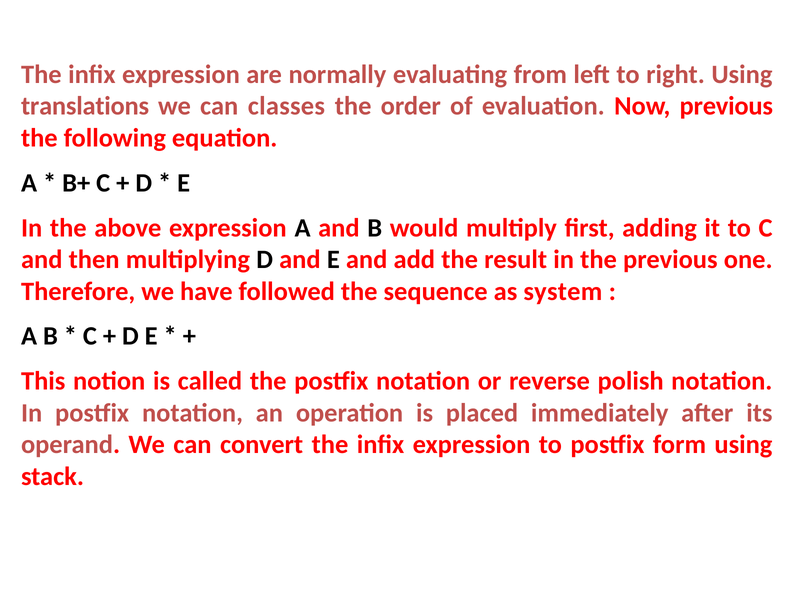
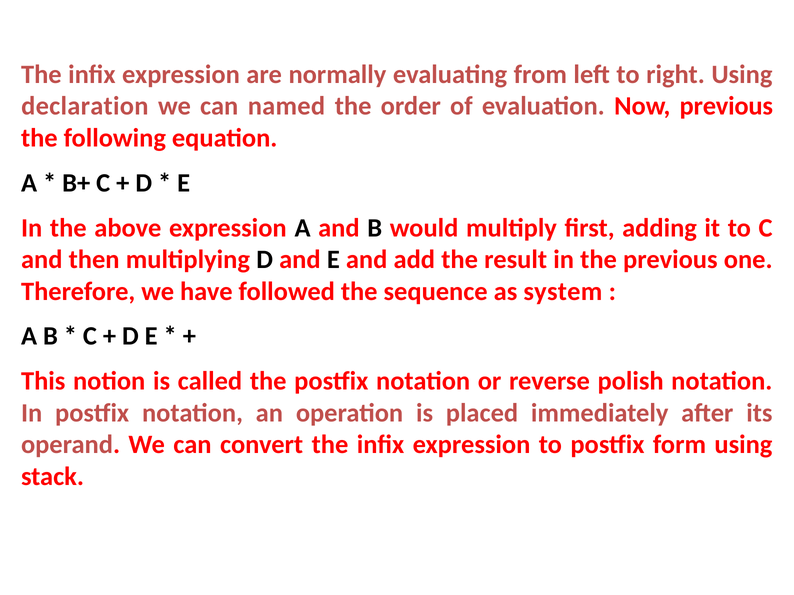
translations: translations -> declaration (85, 106)
classes: classes -> named (286, 106)
